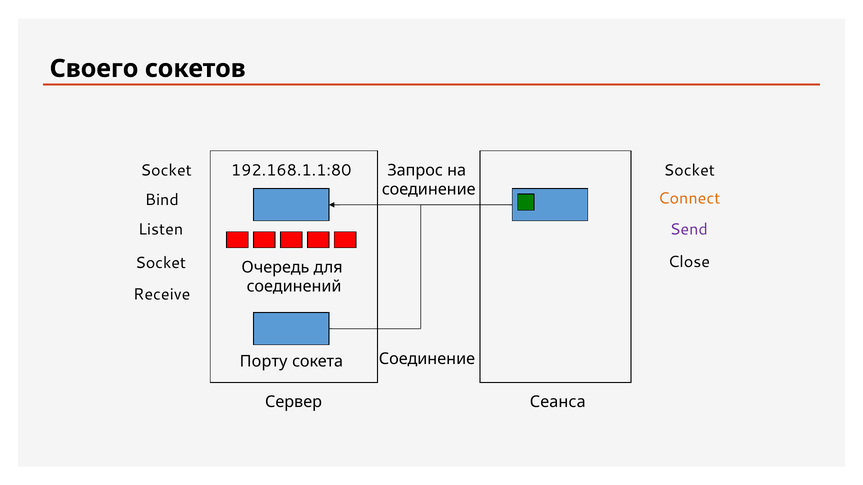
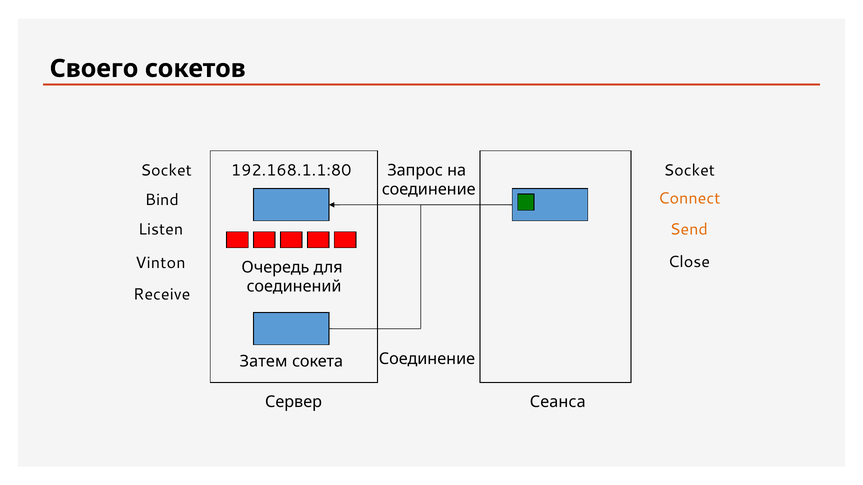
Send colour: purple -> orange (689, 230)
Socket: Socket -> Vinton (160, 263)
Порту: Порту -> Затем (264, 362)
